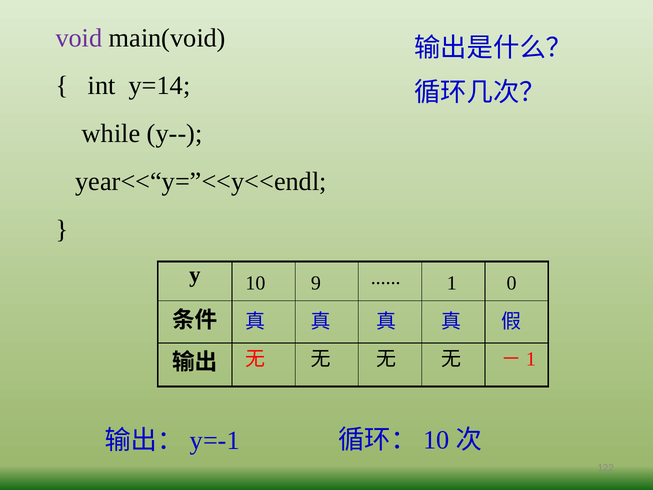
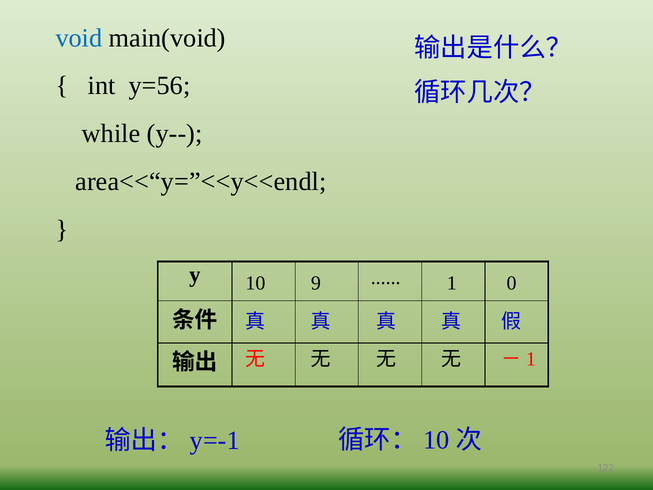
void colour: purple -> blue (79, 38)
y=14: y=14 -> y=56 (160, 86)
year<<“y=”<<y<<endl: year<<“y=”<<y<<endl -> area<<“y=”<<y<<endl (201, 181)
